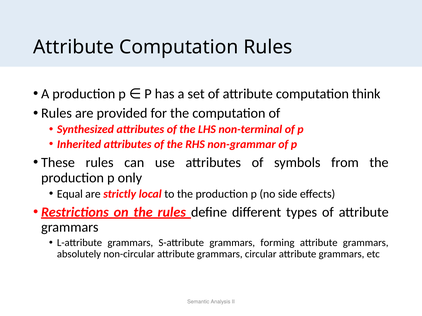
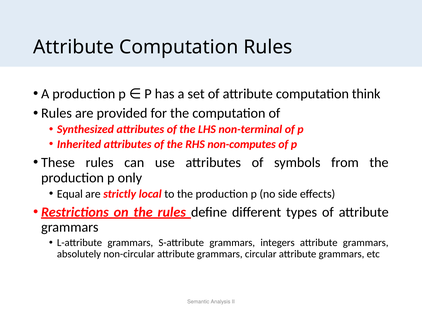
non-grammar: non-grammar -> non-computes (242, 144)
forming: forming -> integers (278, 243)
